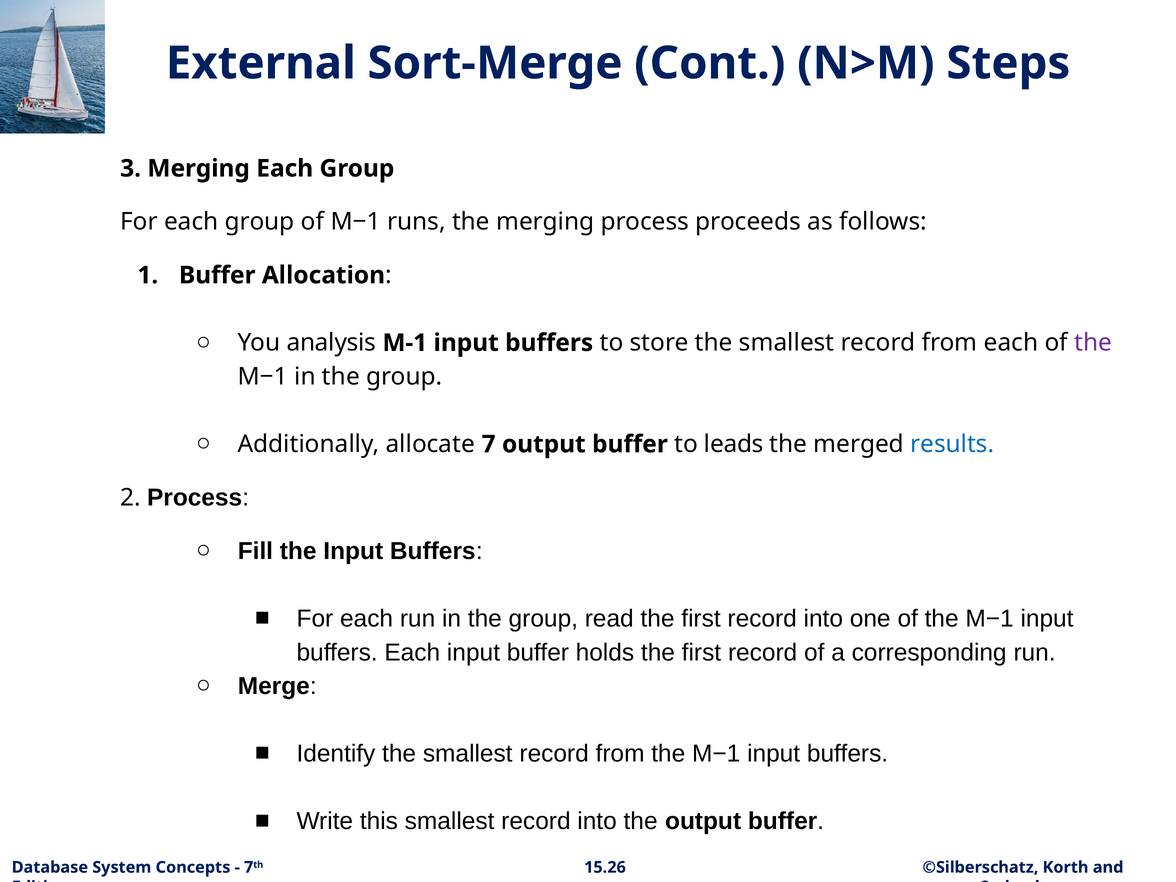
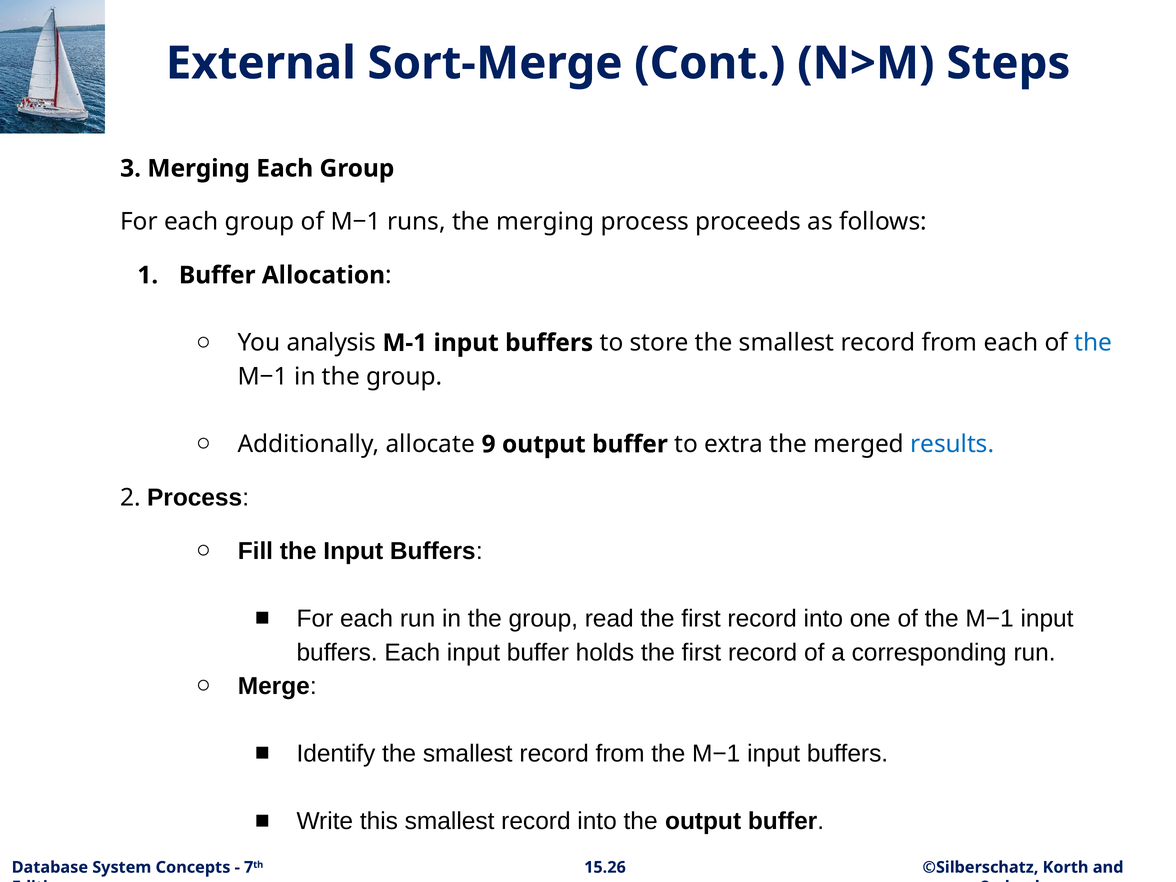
the colour: purple -> blue (1093, 343)
7: 7 -> 9 (489, 444)
leads: leads -> extra (734, 444)
